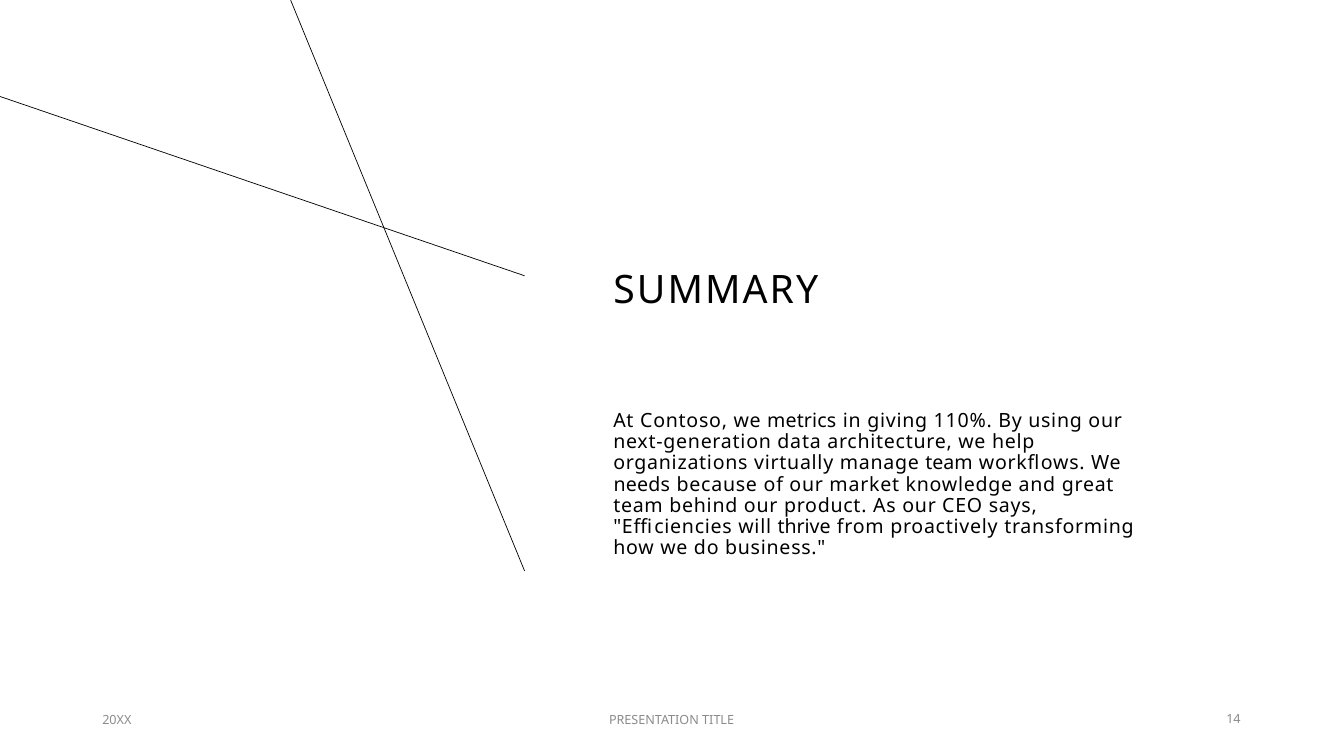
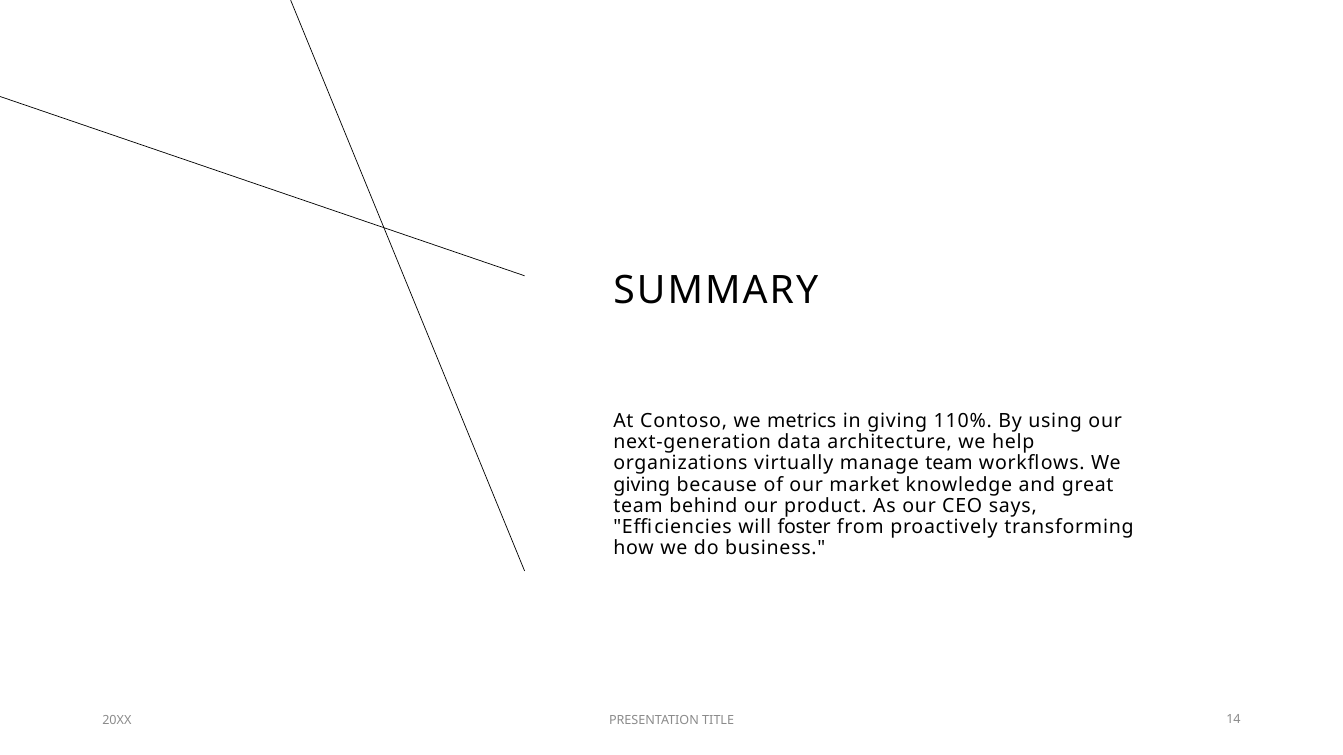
needs: needs -> giving (642, 485)
thrive: thrive -> foster (804, 527)
